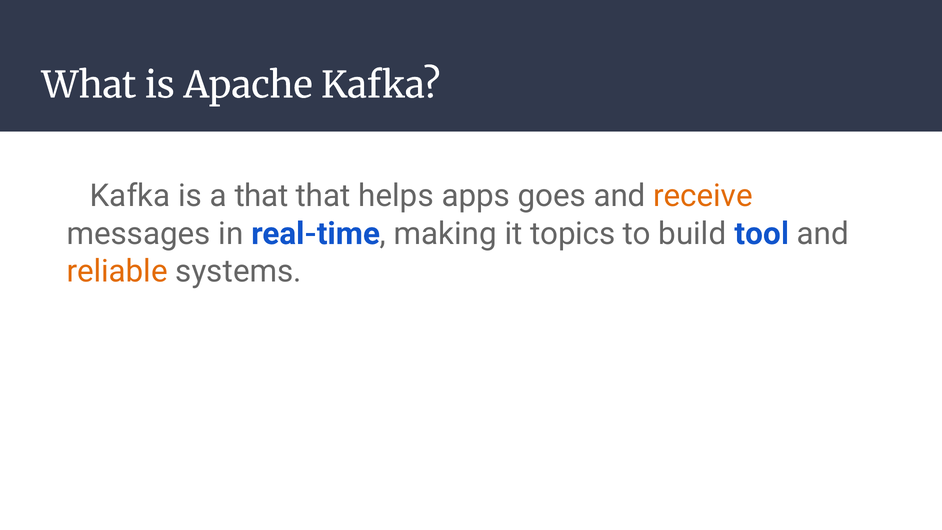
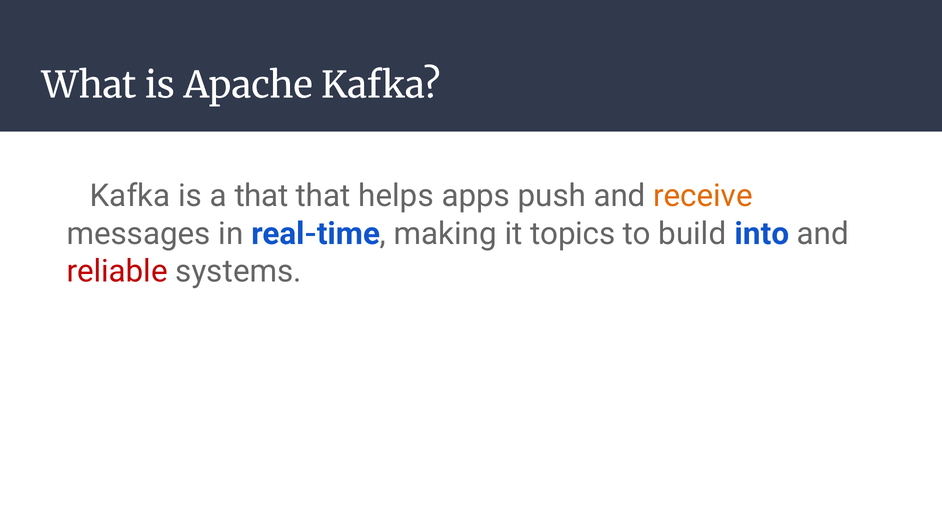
goes: goes -> push (552, 196)
tool: tool -> into (762, 234)
reliable colour: orange -> red (117, 271)
